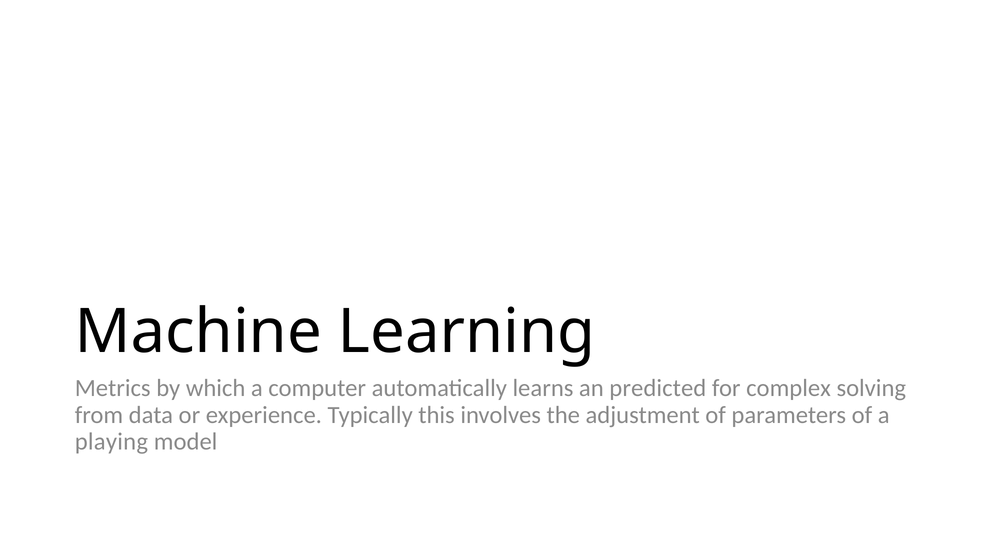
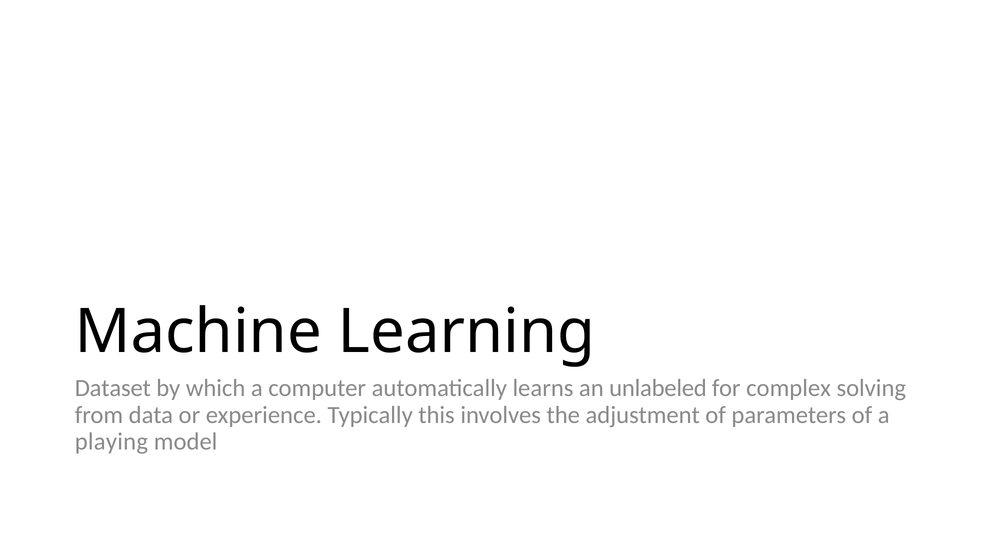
Metrics: Metrics -> Dataset (113, 388)
predicted: predicted -> unlabeled (658, 388)
